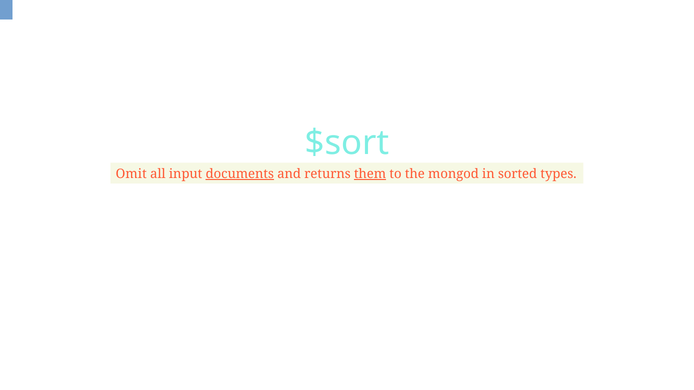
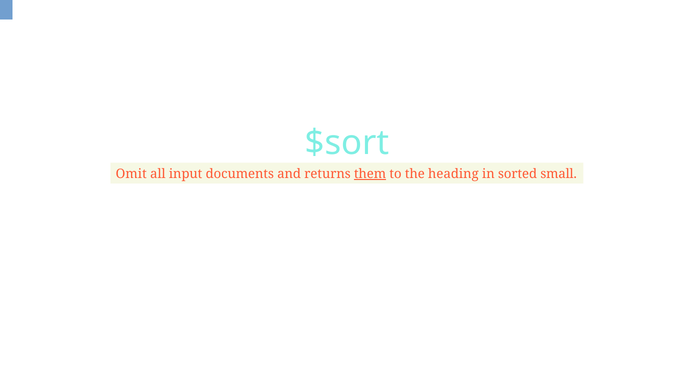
documents underline: present -> none (240, 174)
mongod: mongod -> heading (453, 174)
types: types -> small (559, 174)
